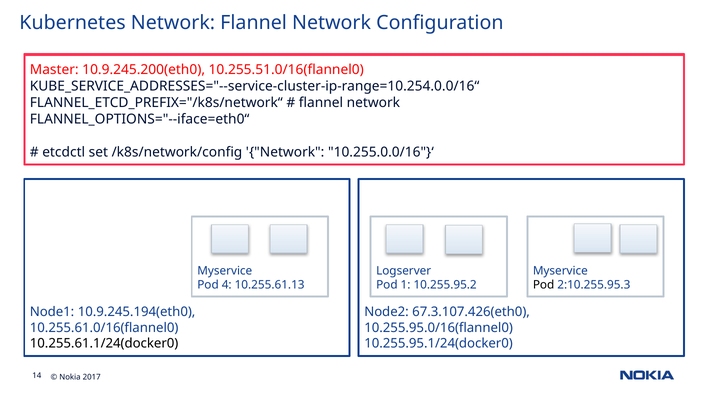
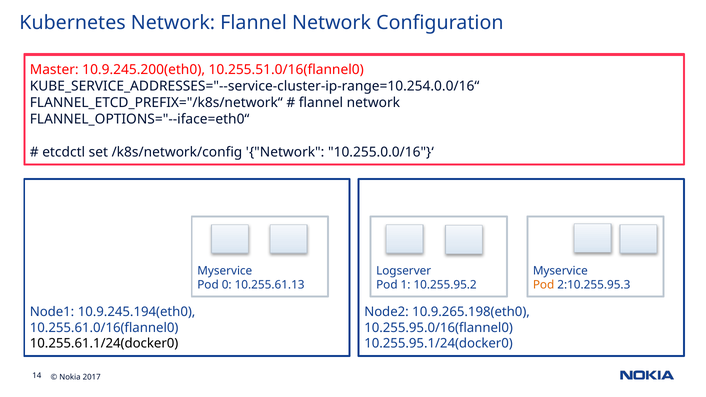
4: 4 -> 0 (227, 285)
Pod colour: black -> orange (544, 285)
67.3.107.426(eth0: 67.3.107.426(eth0 -> 10.9.265.198(eth0 (471, 312)
